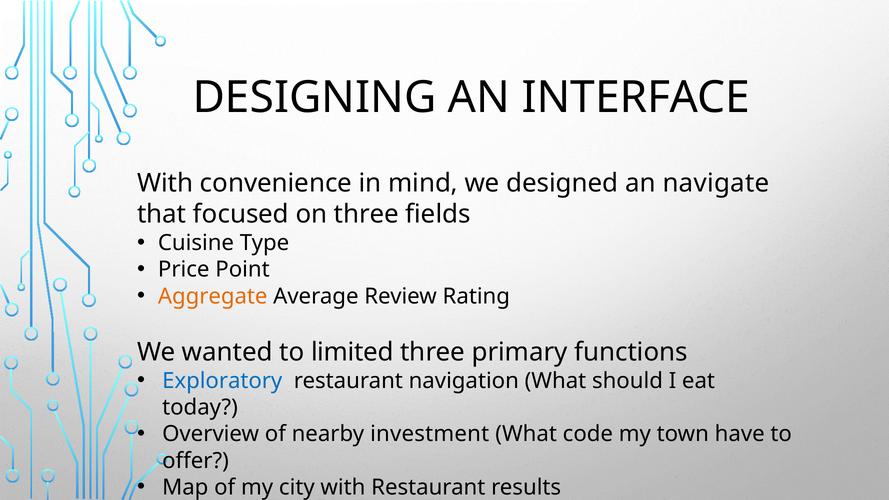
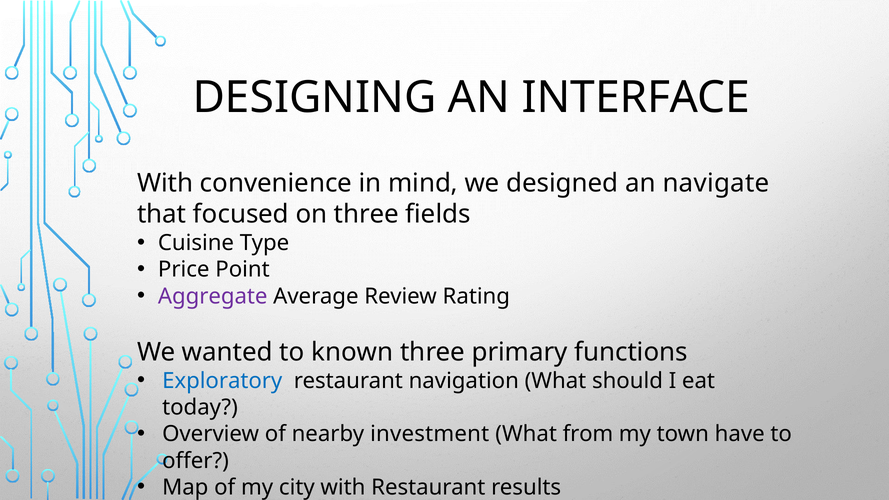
Aggregate colour: orange -> purple (213, 296)
limited: limited -> known (352, 352)
code: code -> from (588, 434)
